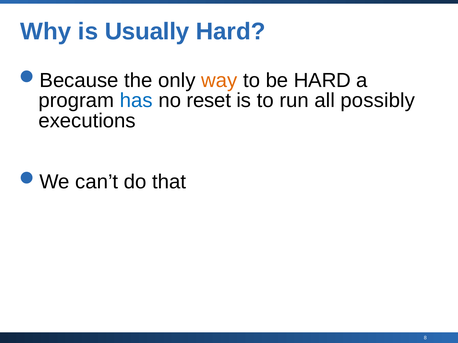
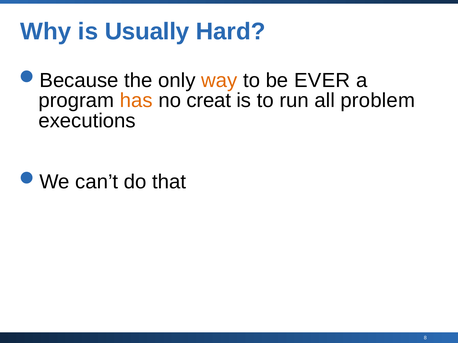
be HARD: HARD -> EVER (322, 80)
has colour: blue -> orange (136, 101)
reset: reset -> creat (209, 101)
possibly: possibly -> problem (378, 101)
